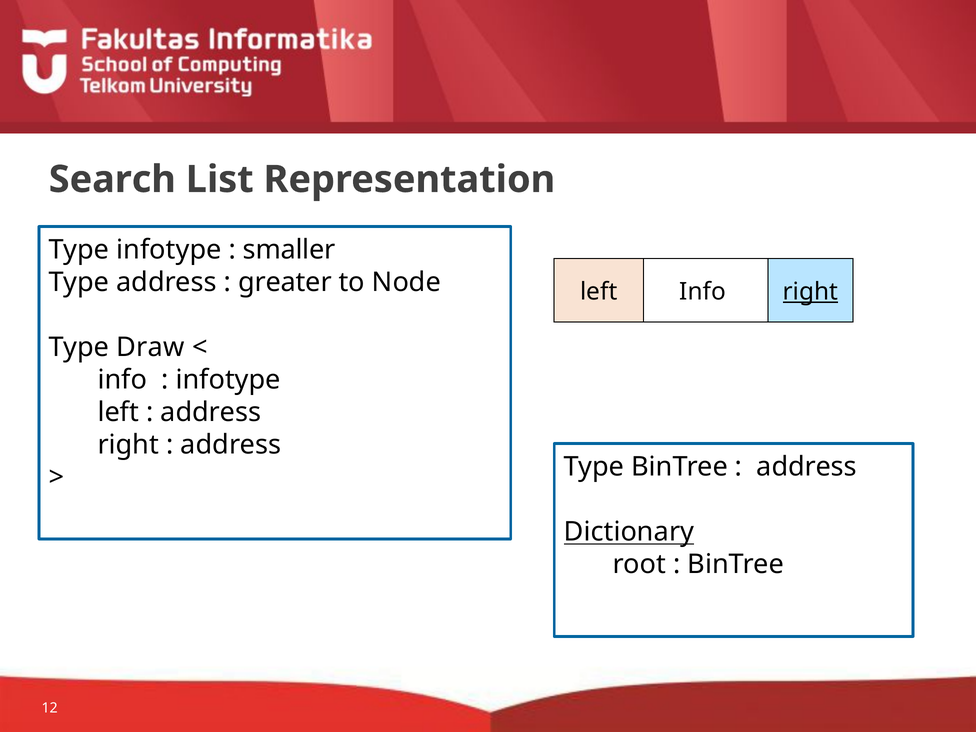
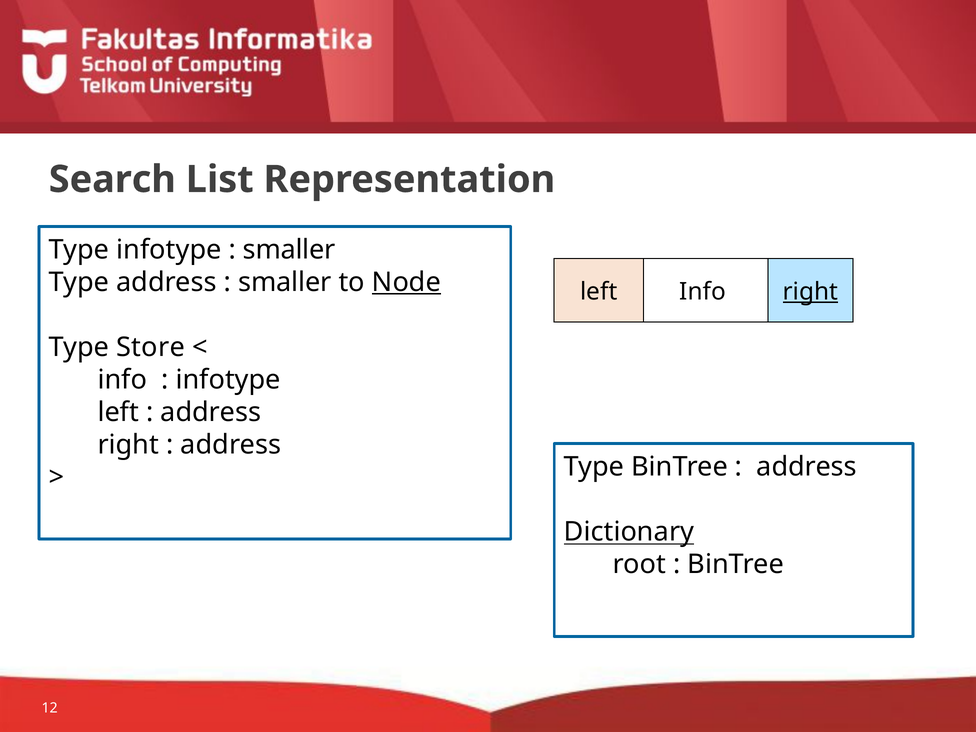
greater: greater -> smaller (285, 282)
Node underline: none -> present (406, 282)
Draw: Draw -> Store (151, 347)
